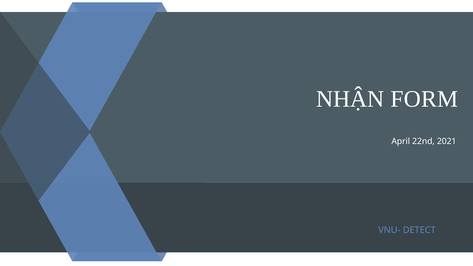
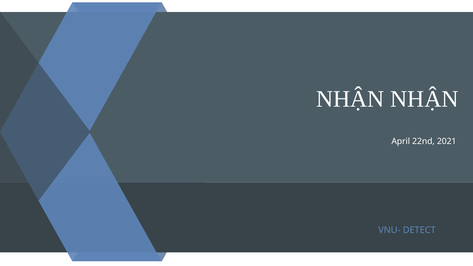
NHẬN FORM: FORM -> NHẬN (424, 99)
